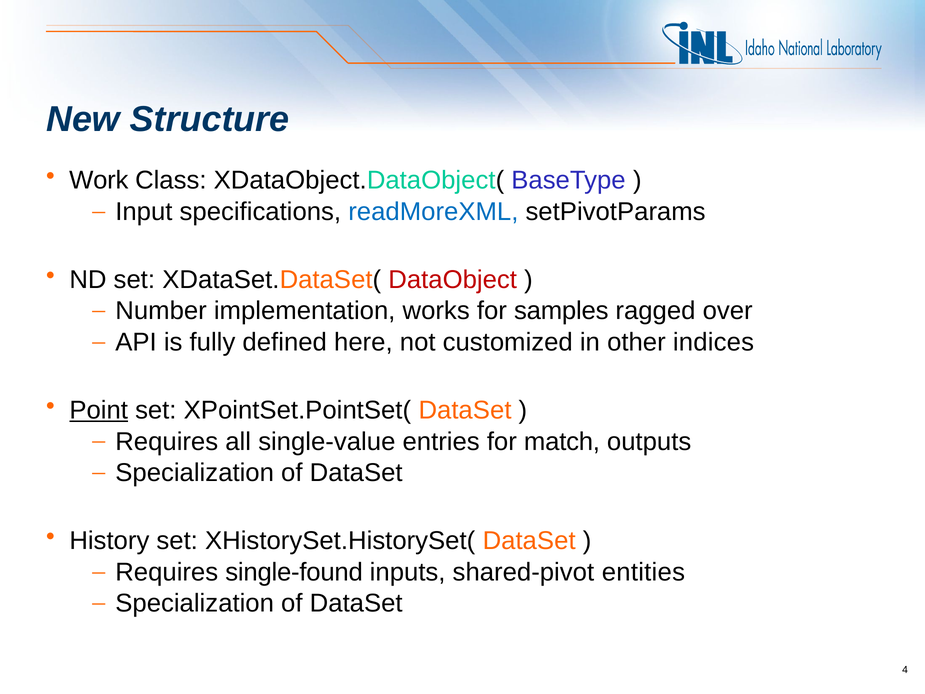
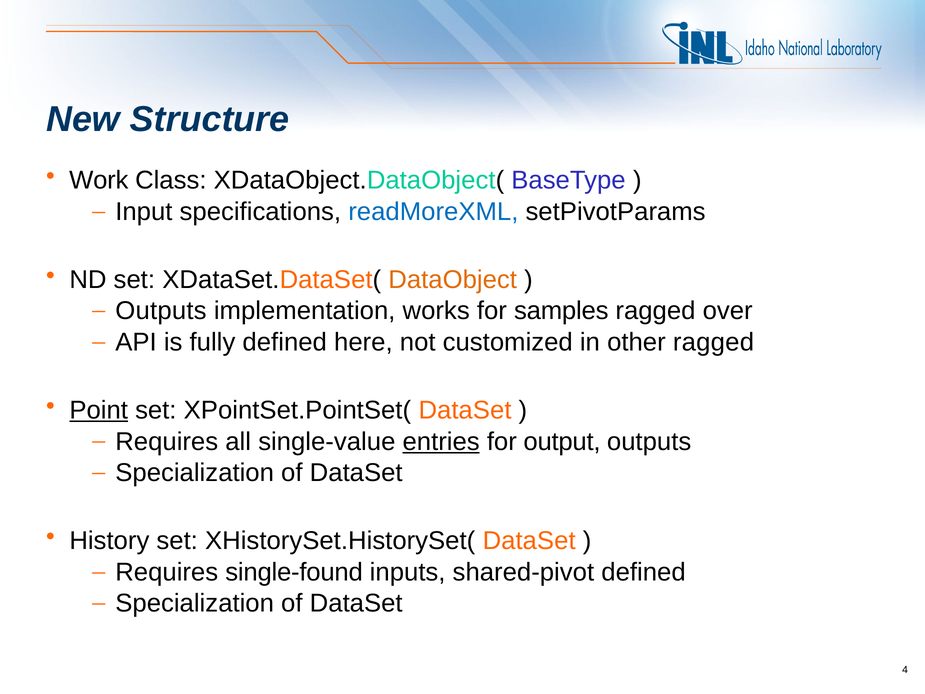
DataObject colour: red -> orange (453, 280)
Number: Number -> Outputs (161, 311)
other indices: indices -> ragged (713, 342)
entries underline: none -> present (441, 441)
match: match -> output (562, 441)
shared-pivot entities: entities -> defined (644, 572)
